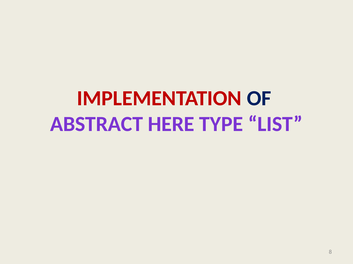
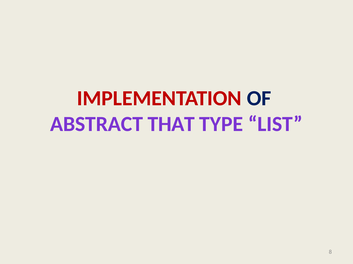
HERE: HERE -> THAT (171, 124)
